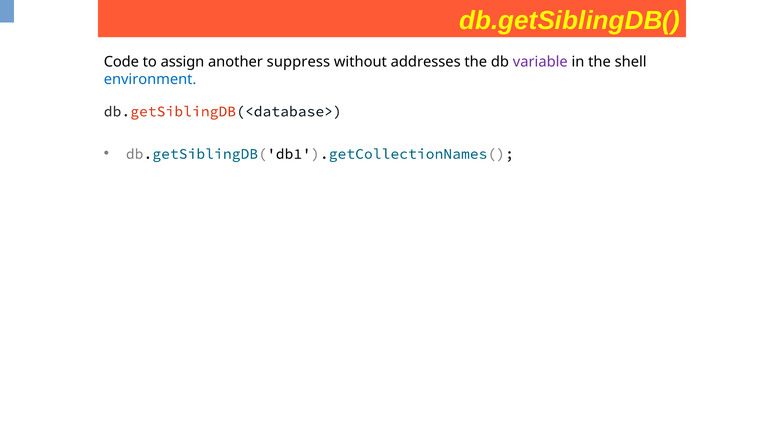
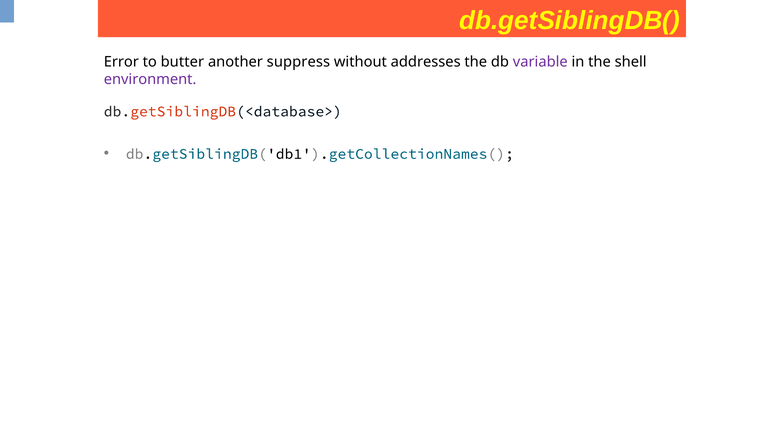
Code: Code -> Error (121, 62)
assign: assign -> butter (182, 62)
environment colour: blue -> purple (150, 79)
